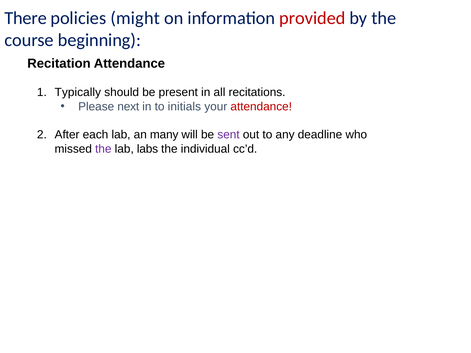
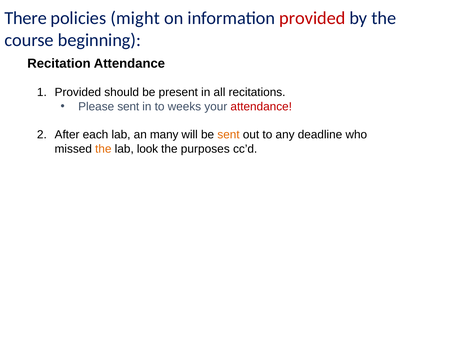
Typically: Typically -> Provided (78, 92)
Please next: next -> sent (128, 107)
initials: initials -> weeks (184, 107)
sent colour: purple -> orange (229, 135)
the colour: purple -> orange (103, 149)
labs: labs -> look (148, 149)
individual: individual -> purposes (205, 149)
